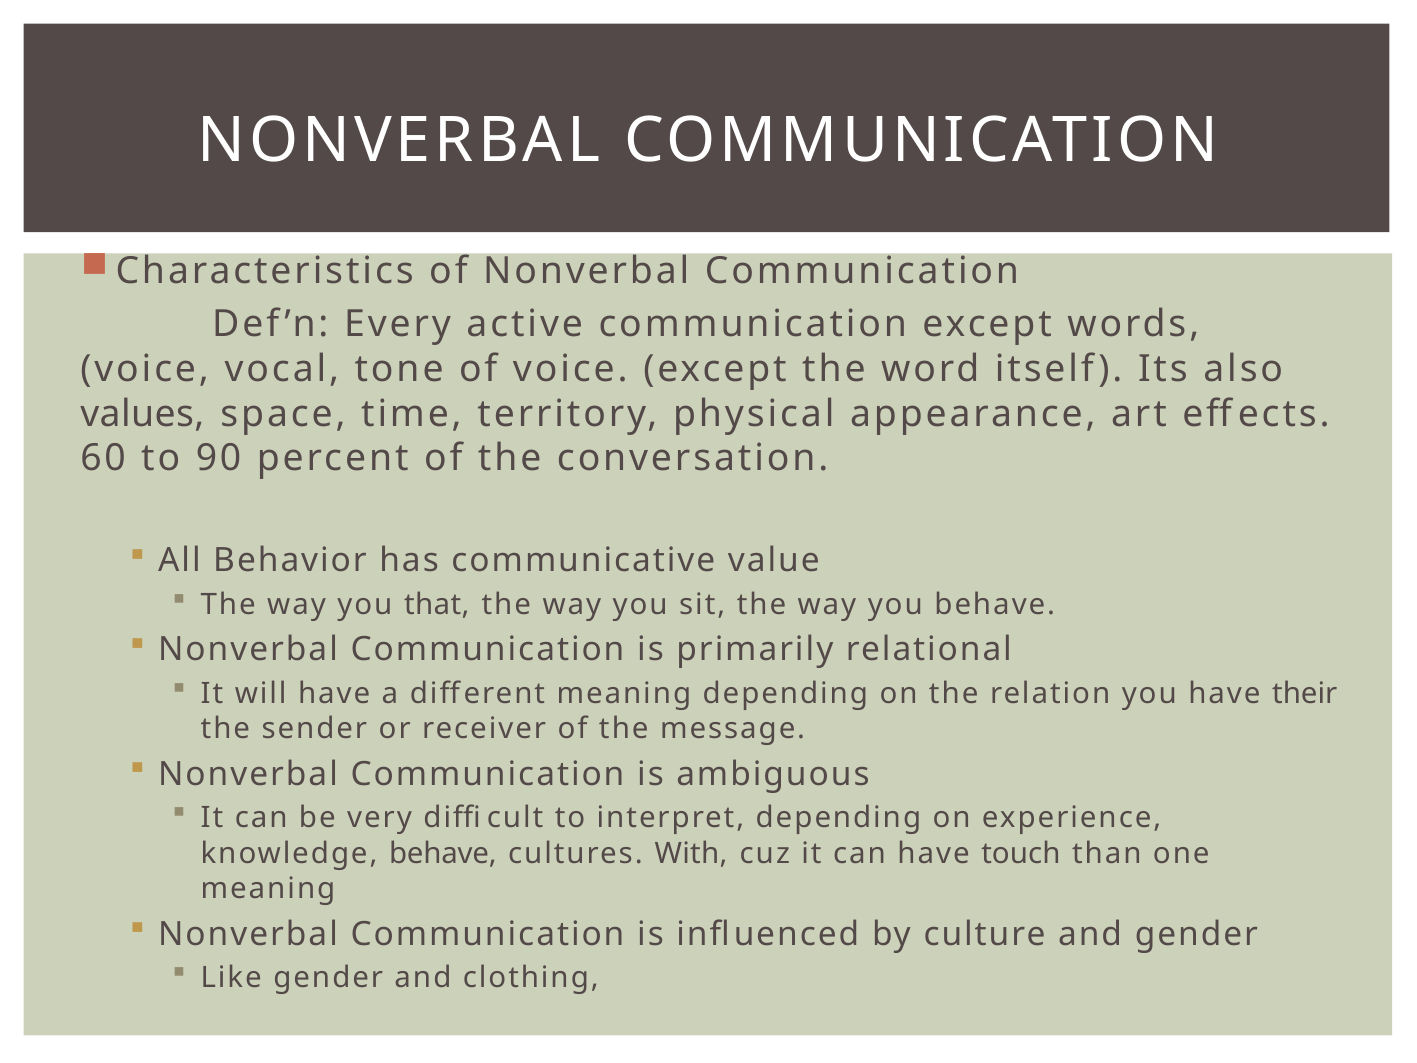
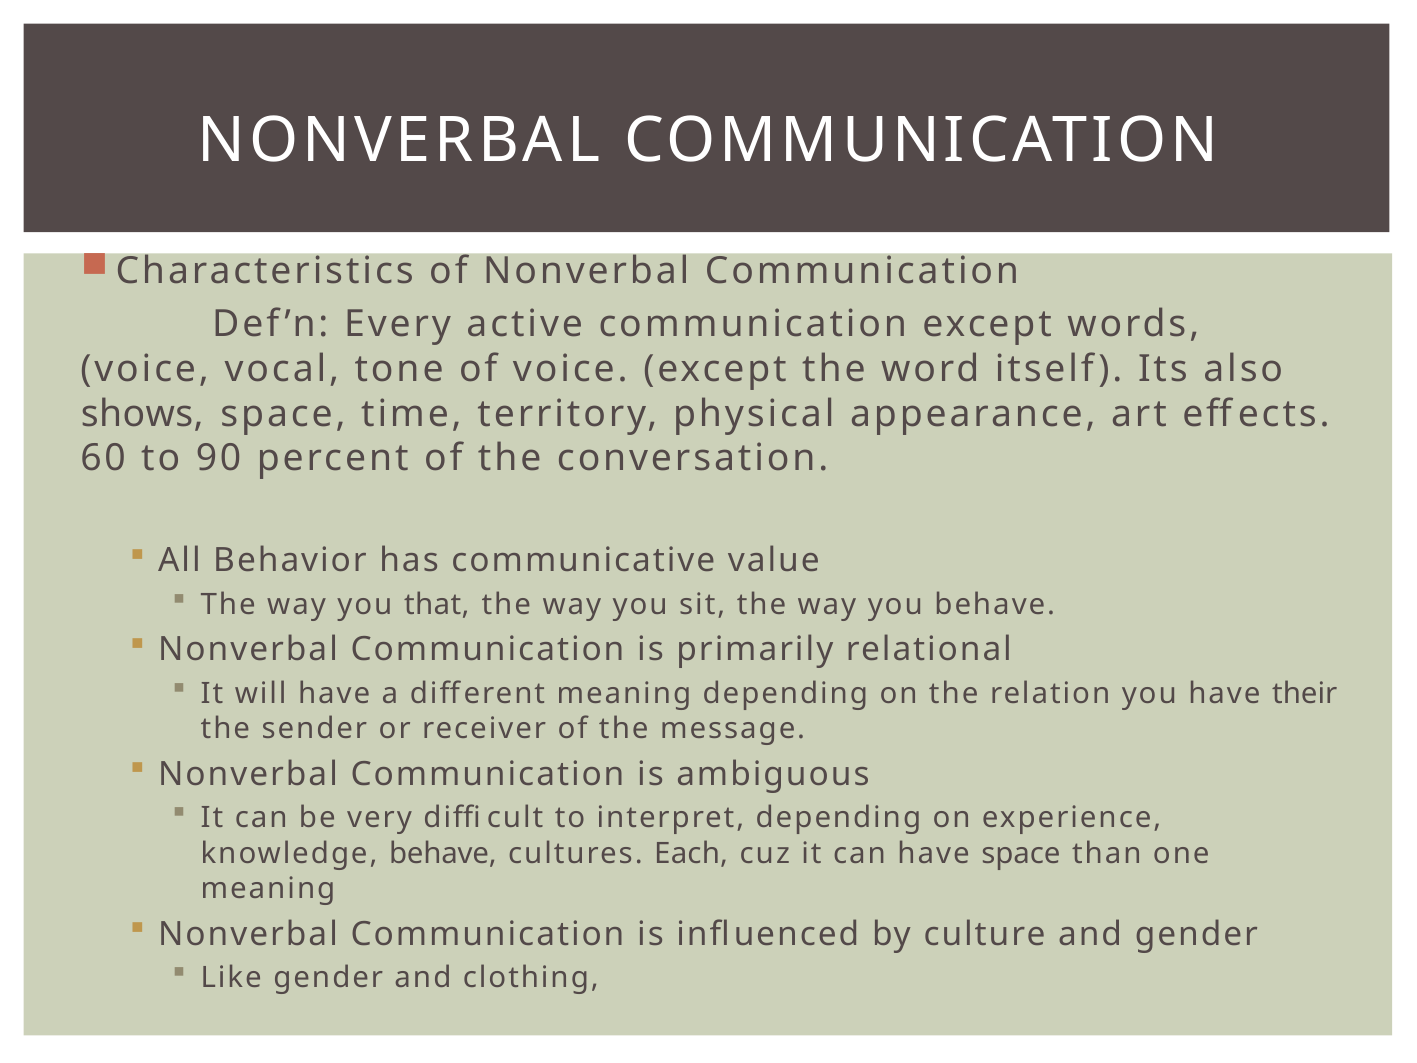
values: values -> shows (142, 414)
With: With -> Each (691, 853)
have touch: touch -> space (1021, 853)
